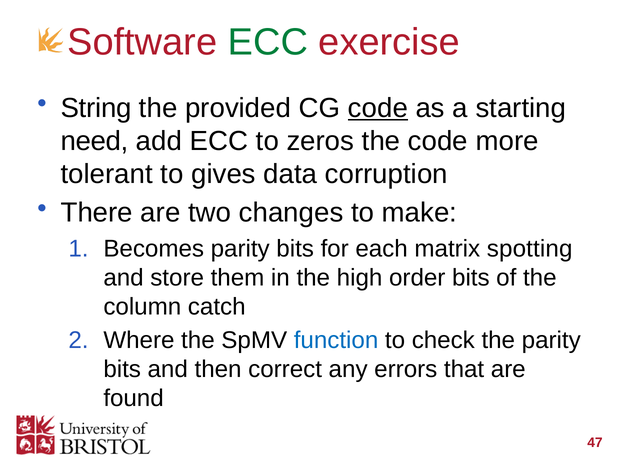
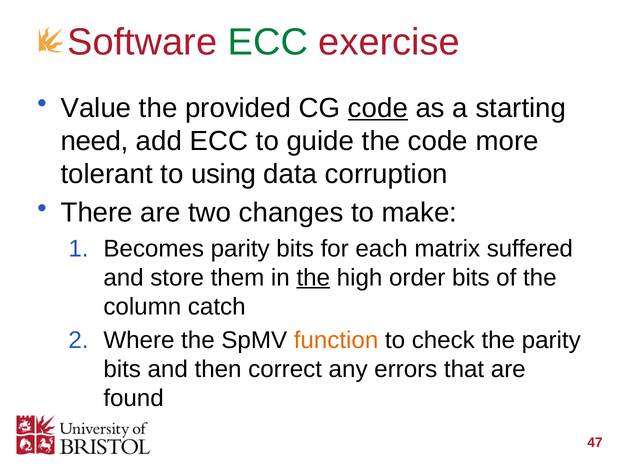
String: String -> Value (96, 108)
zeros: zeros -> guide (320, 141)
gives: gives -> using (224, 174)
spotting: spotting -> suffered (530, 249)
the underline: none -> present (313, 278)
function colour: blue -> orange (336, 341)
